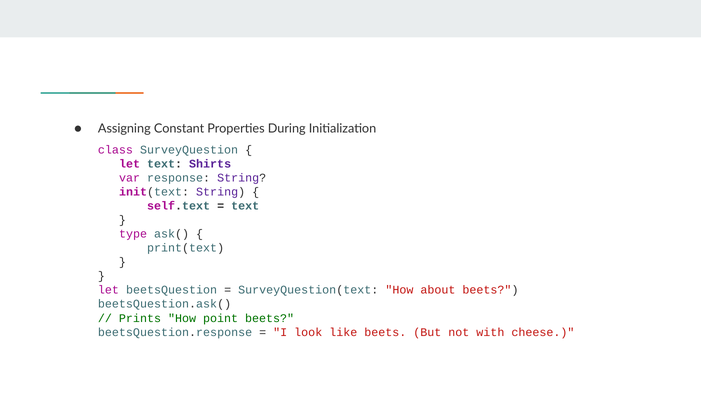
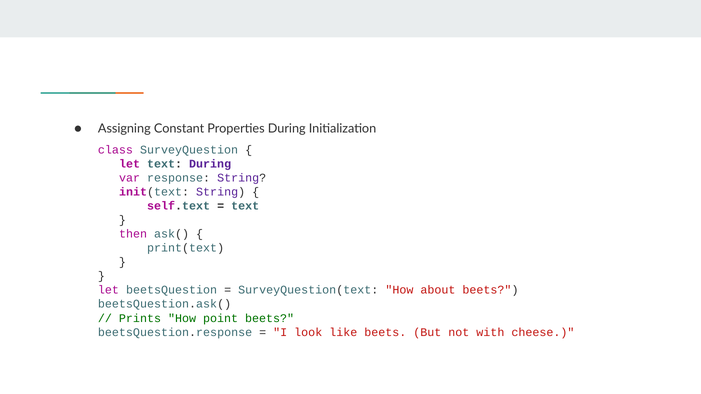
text Shirts: Shirts -> During (210, 164)
type: type -> then (133, 234)
